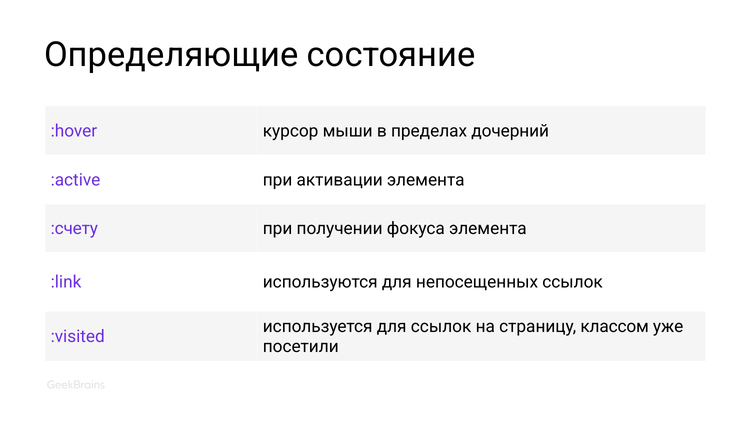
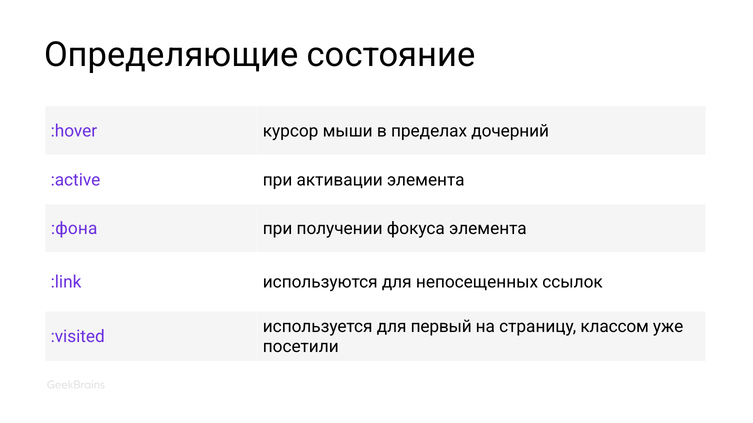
:счету: :счету -> :фона (74, 229)
для ссылок: ссылок -> первый (441, 327)
